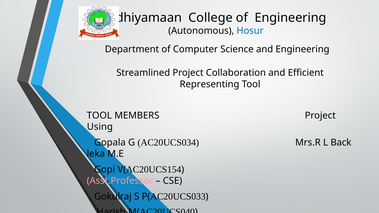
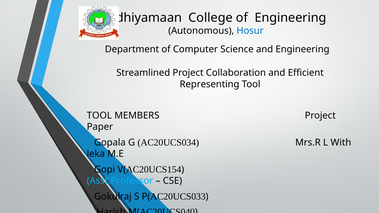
Using: Using -> Paper (100, 127)
Back: Back -> With (341, 143)
Asst.Professor colour: pink -> light blue (120, 181)
